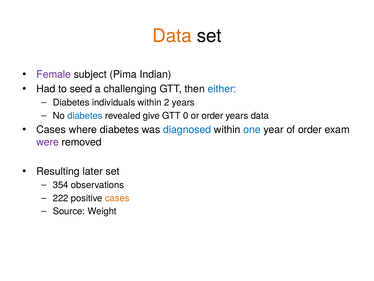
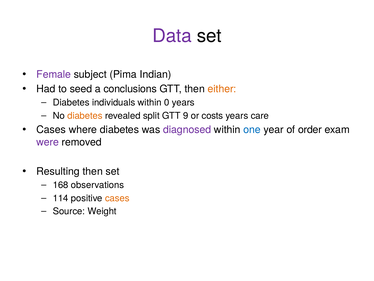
Data colour: orange -> purple (172, 36)
challenging: challenging -> conclusions (130, 89)
either colour: blue -> orange (222, 89)
2: 2 -> 0 (167, 102)
diabetes colour: blue -> orange (85, 116)
give: give -> split (151, 116)
0: 0 -> 9 (186, 116)
or order: order -> costs (212, 116)
years data: data -> care (260, 116)
diagnosed colour: blue -> purple (187, 130)
Resulting later: later -> then (93, 171)
354: 354 -> 168 (61, 185)
222: 222 -> 114 (61, 198)
